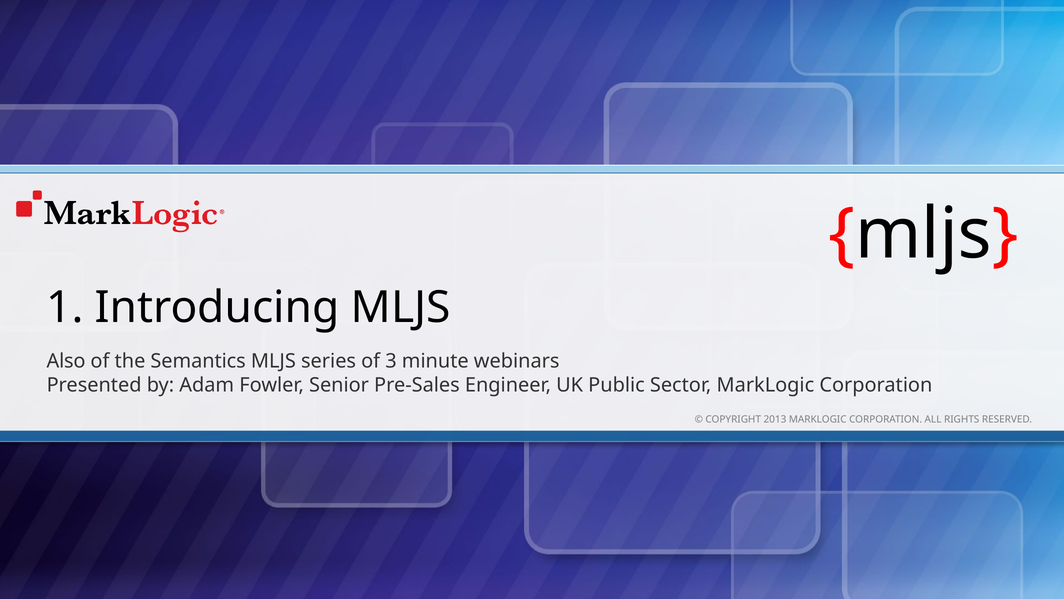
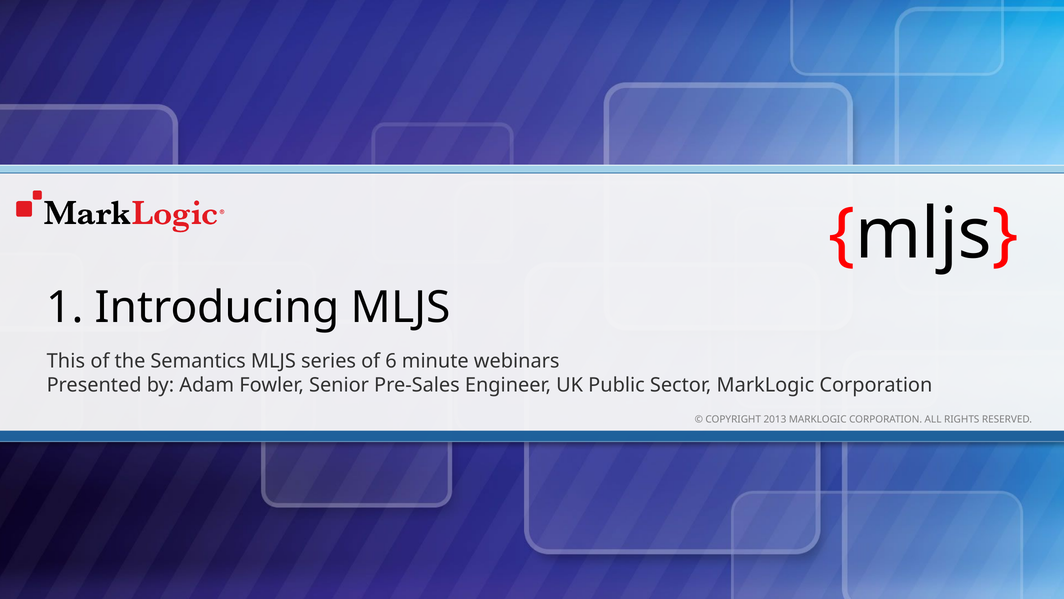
Also: Also -> This (66, 361)
3: 3 -> 6 (391, 361)
